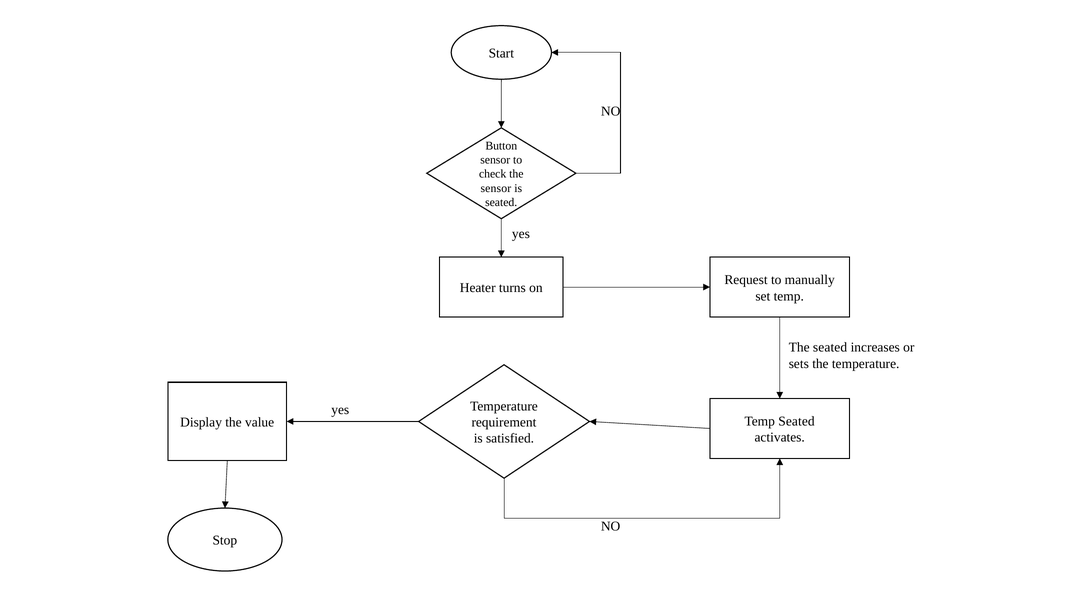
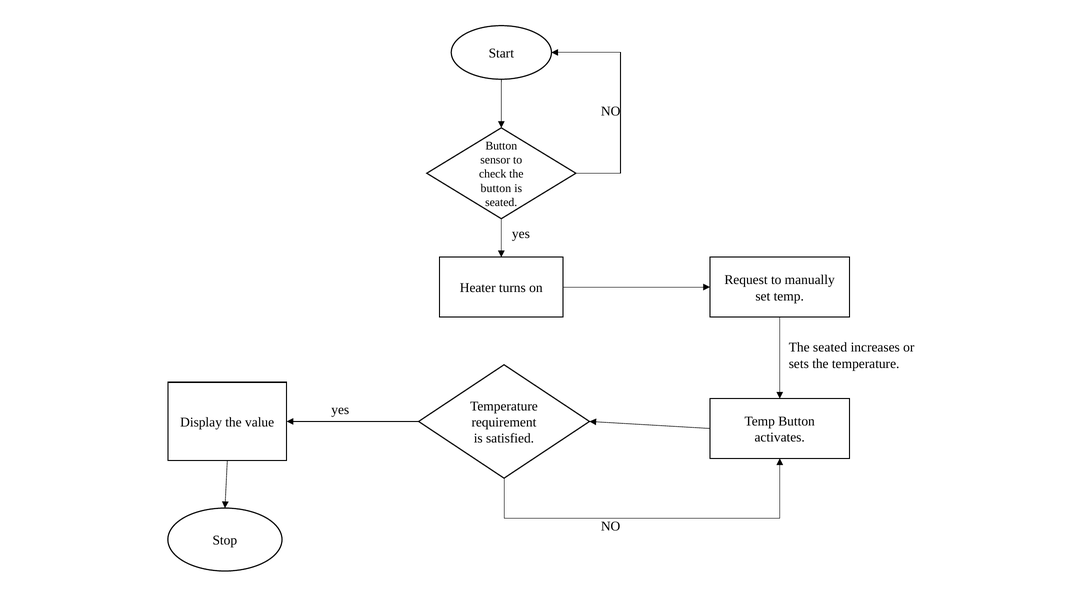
sensor: sensor -> button (496, 188)
Temp Seated: Seated -> Button (797, 421)
